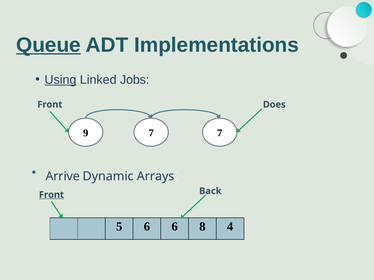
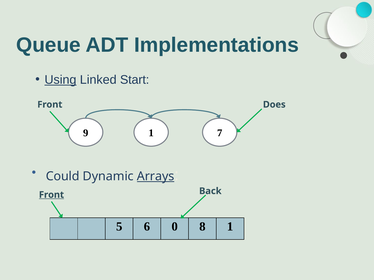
Queue underline: present -> none (48, 45)
Jobs: Jobs -> Start (135, 80)
9 7: 7 -> 1 (151, 133)
Arrive: Arrive -> Could (63, 176)
Arrays underline: none -> present (156, 176)
6 6: 6 -> 0 (175, 227)
8 4: 4 -> 1 (230, 227)
